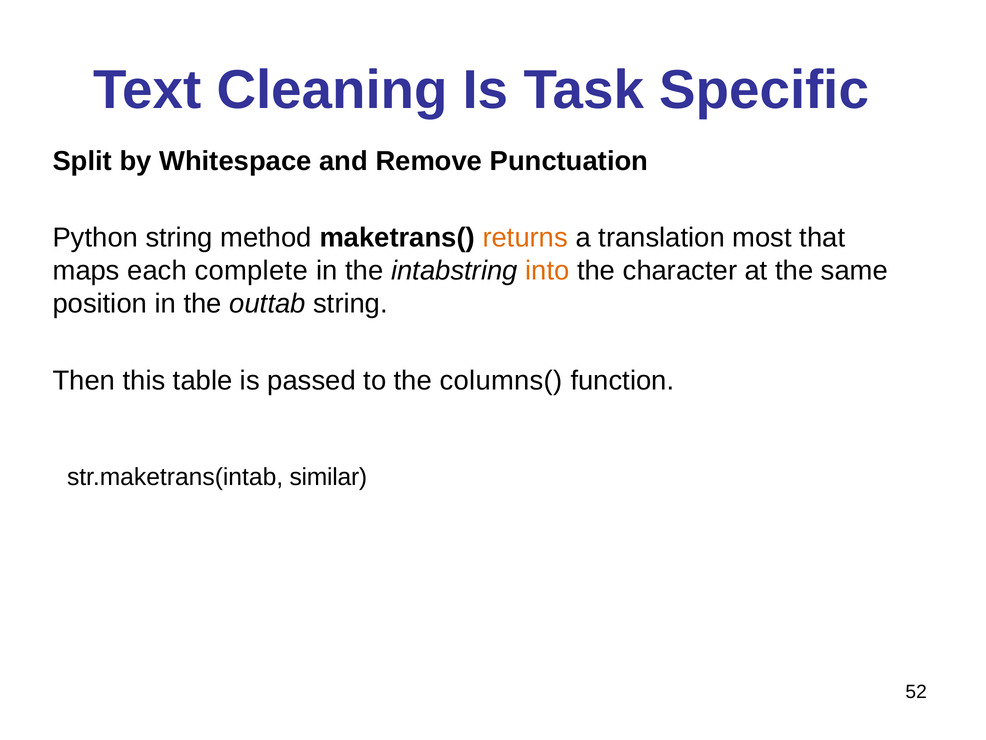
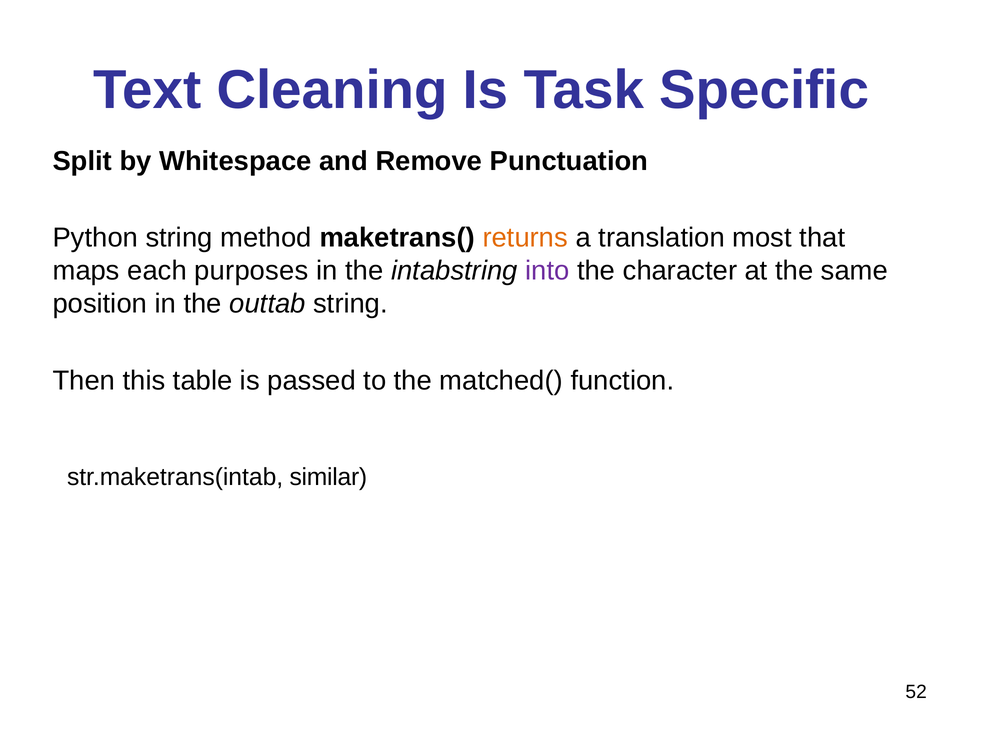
complete: complete -> purposes (251, 271)
into colour: orange -> purple (547, 271)
columns(: columns( -> matched( (501, 380)
